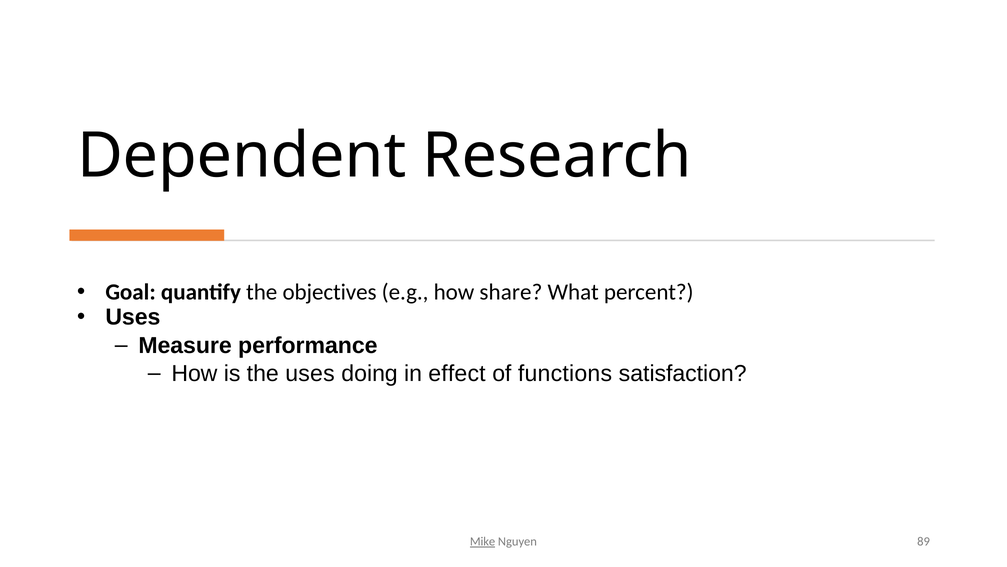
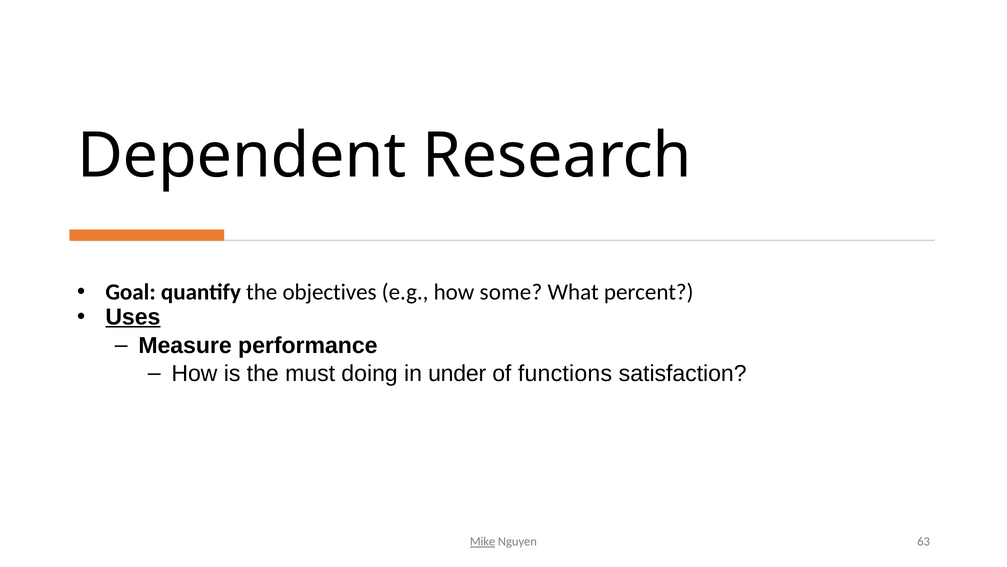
share: share -> some (511, 292)
Uses underline: none -> present (133, 317)
the uses: uses -> must (310, 373)
effect: effect -> under (457, 373)
89: 89 -> 63 (924, 541)
